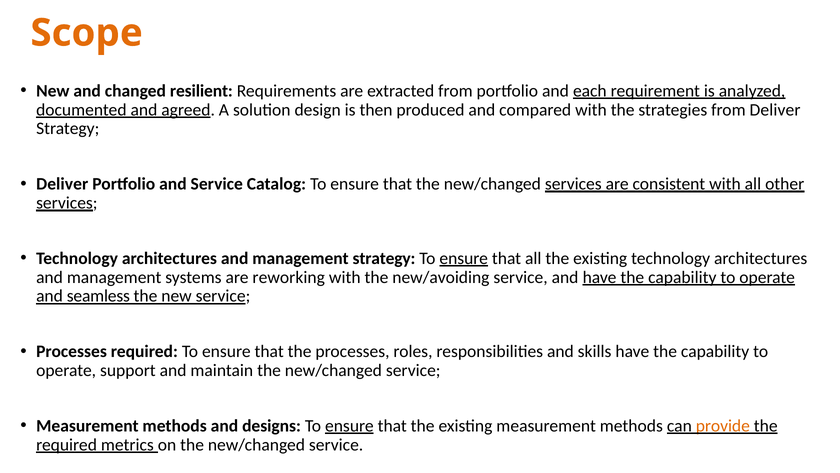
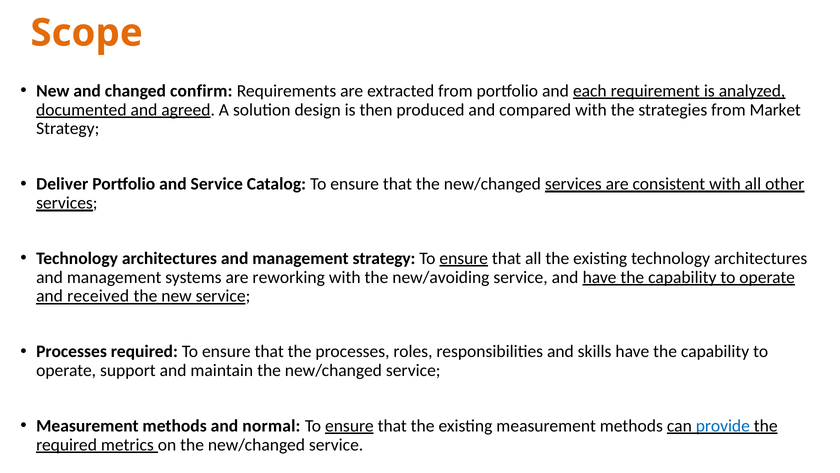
resilient: resilient -> confirm (201, 91)
from Deliver: Deliver -> Market (775, 110)
seamless: seamless -> received (98, 296)
designs: designs -> normal (271, 425)
provide colour: orange -> blue (723, 425)
